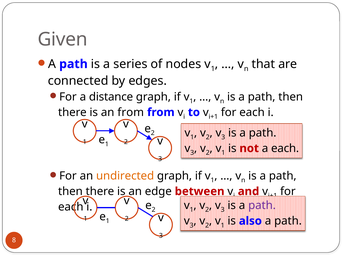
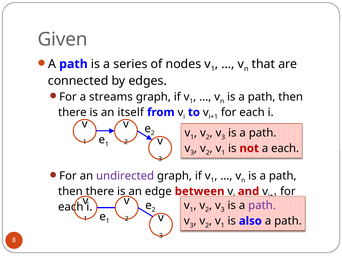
distance: distance -> streams (111, 97)
an from: from -> itself (131, 113)
undirected colour: orange -> purple (125, 176)
